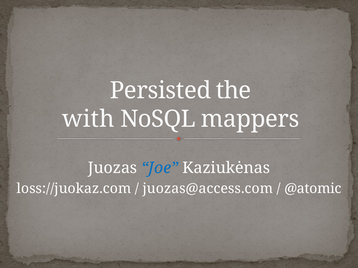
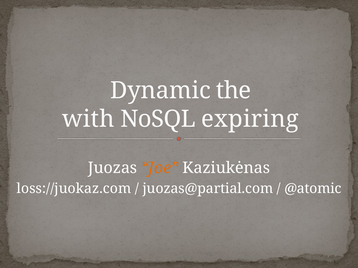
Persisted: Persisted -> Dynamic (161, 91)
mappers: mappers -> expiring (250, 119)
Joe colour: blue -> orange (160, 168)
juozas@access.com: juozas@access.com -> juozas@partial.com (208, 189)
